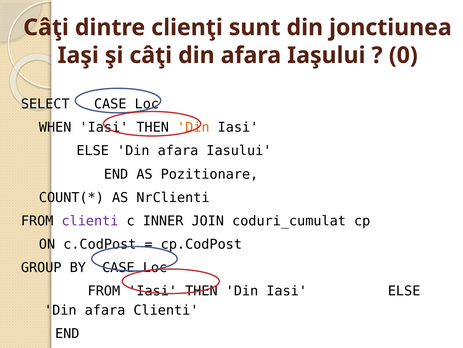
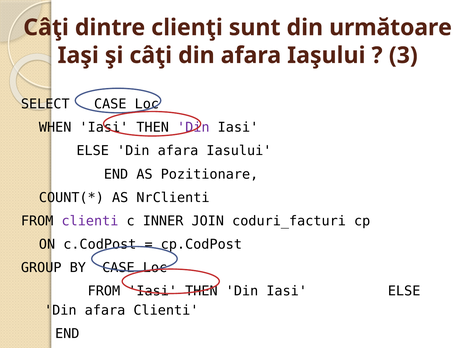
jonctiunea: jonctiunea -> următoare (391, 27)
0: 0 -> 3 (403, 55)
Din colour: orange -> purple (193, 127)
coduri_cumulat: coduri_cumulat -> coduri_facturi (289, 220)
